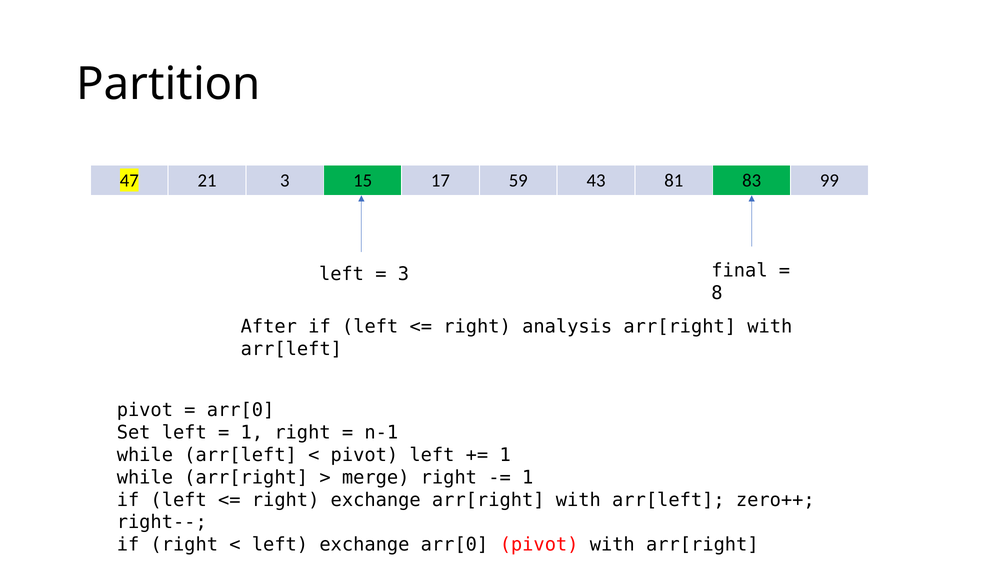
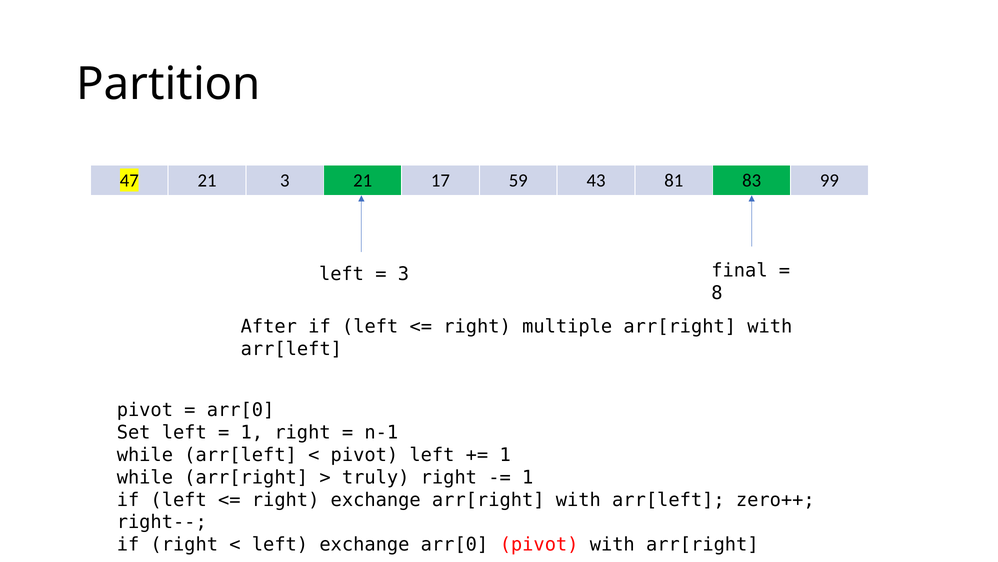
3 15: 15 -> 21 (363, 180)
analysis: analysis -> multiple (567, 326)
merge: merge -> truly (376, 477)
